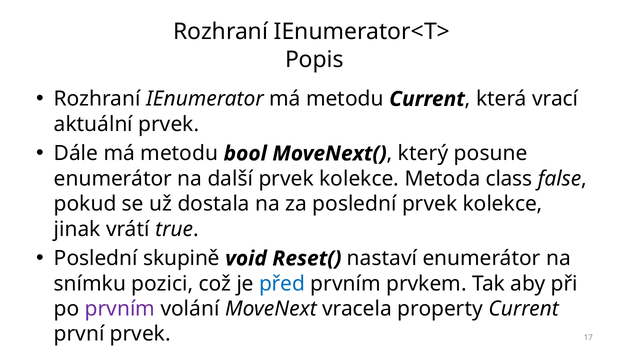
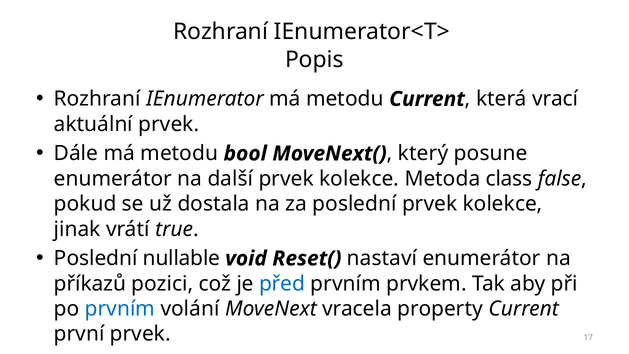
skupině: skupině -> nullable (182, 258)
snímku: snímku -> příkazů (90, 284)
prvním colour: purple -> blue (120, 309)
